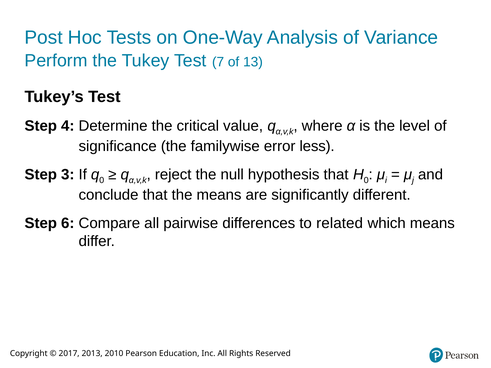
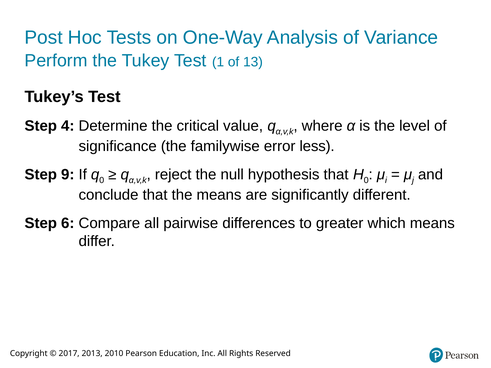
7: 7 -> 1 (218, 62)
3: 3 -> 9 (68, 175)
related: related -> greater (340, 223)
